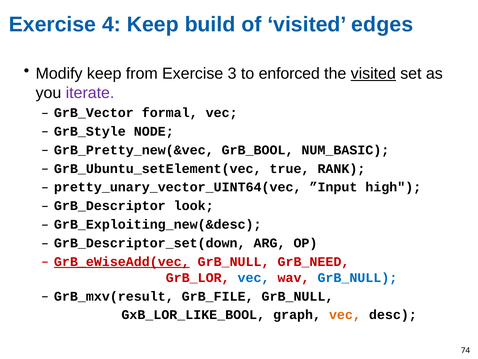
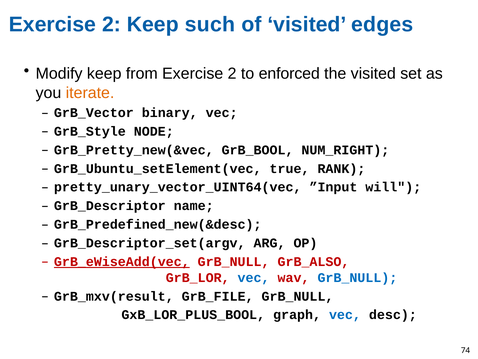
4: 4 -> 2 (111, 24)
build: build -> such (210, 24)
from Exercise 3: 3 -> 2 (232, 73)
visited underline: present -> none (373, 73)
iterate colour: purple -> orange (90, 93)
formal: formal -> binary (170, 113)
NUM_BASIC: NUM_BASIC -> NUM_RIGHT (345, 150)
high: high -> will (393, 187)
look: look -> name (194, 206)
GrB_Exploiting_new(&desc: GrB_Exploiting_new(&desc -> GrB_Predefined_new(&desc (158, 224)
GrB_Descriptor_set(down: GrB_Descriptor_set(down -> GrB_Descriptor_set(argv (150, 243)
GrB_NEED: GrB_NEED -> GrB_ALSO (313, 261)
GxB_LOR_LIKE_BOOL: GxB_LOR_LIKE_BOOL -> GxB_LOR_PLUS_BOOL (193, 314)
vec colour: orange -> blue (345, 314)
